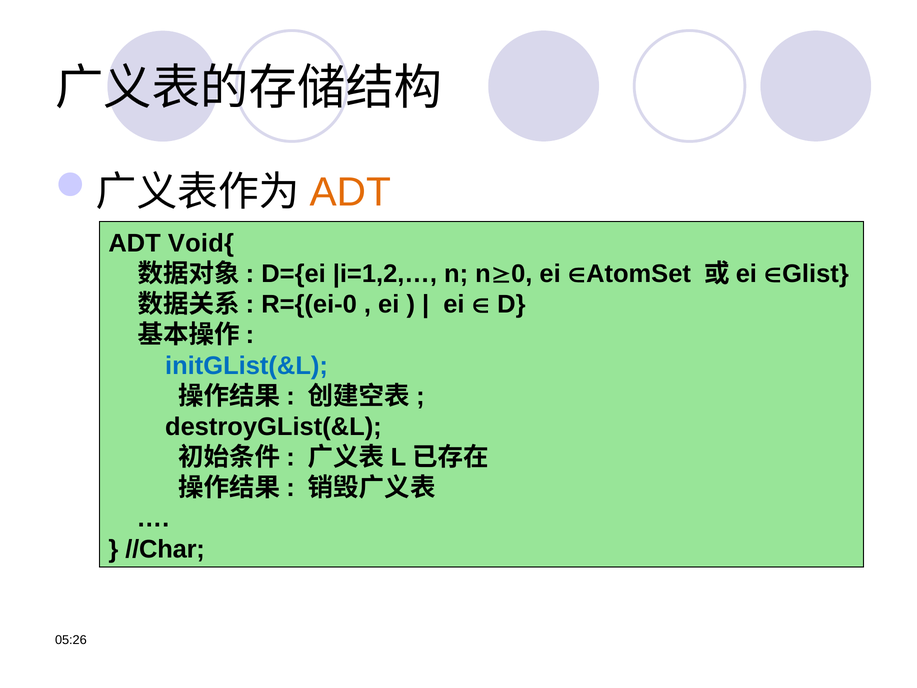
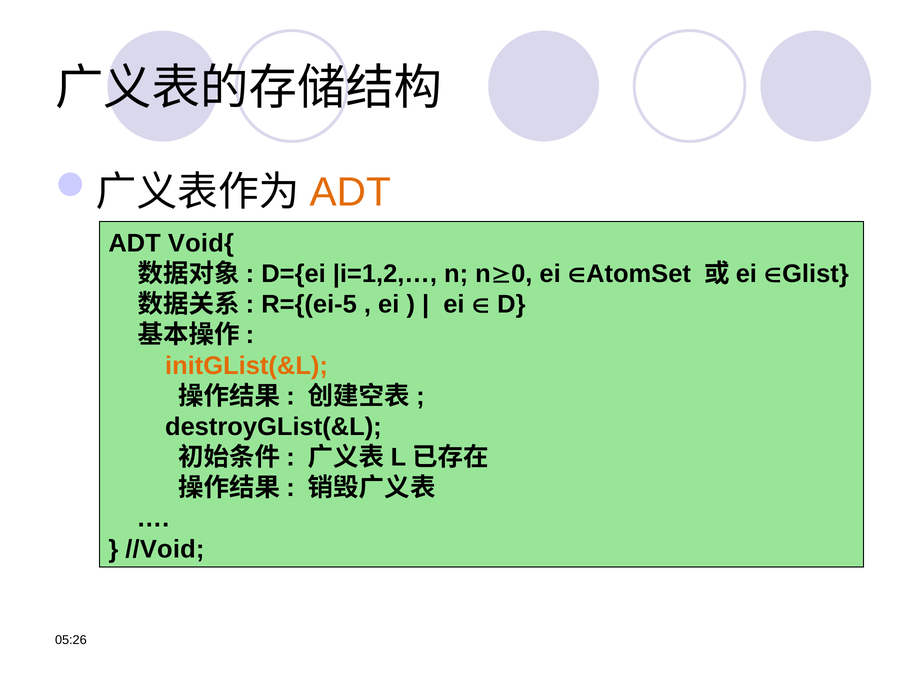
R={(ei-0: R={(ei-0 -> R={(ei-5 (309, 304)
initGList(&L colour: blue -> orange (247, 366)
//Char: //Char -> //Void (165, 549)
